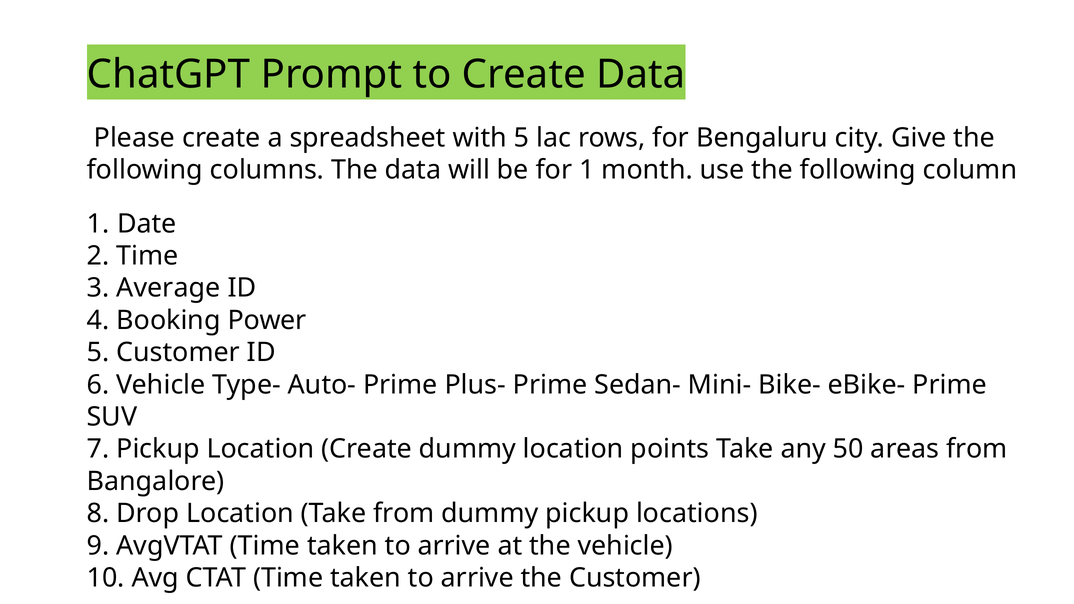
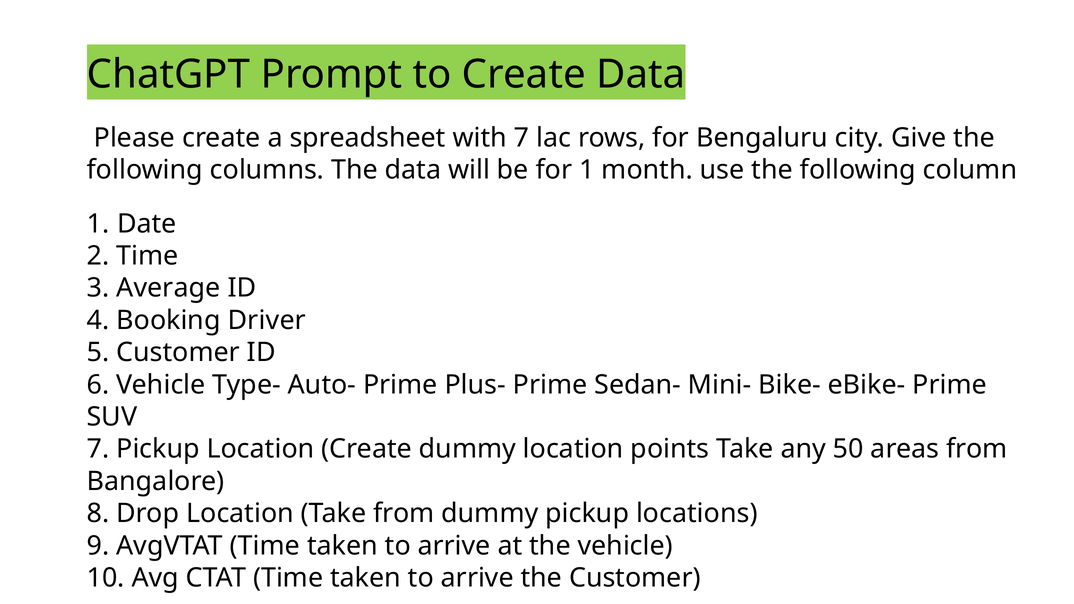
with 5: 5 -> 7 (522, 138)
Power: Power -> Driver (267, 320)
